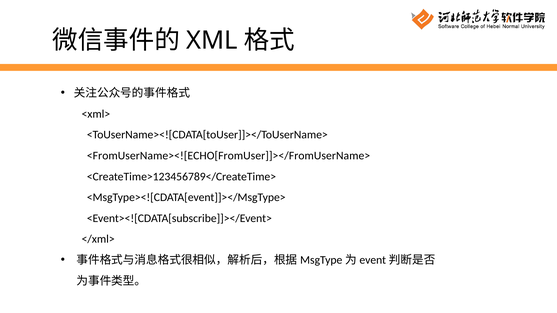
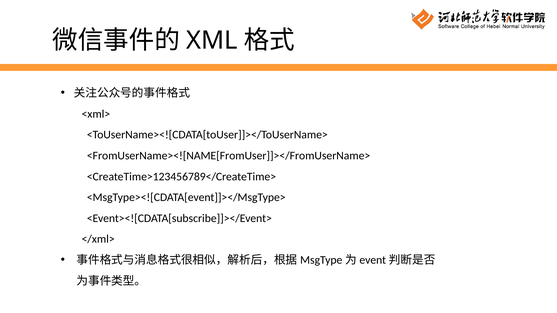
<FromUserName><![ECHO[FromUser]]></FromUserName>: <FromUserName><![ECHO[FromUser]]></FromUserName> -> <FromUserName><![NAME[FromUser]]></FromUserName> (229, 156)
